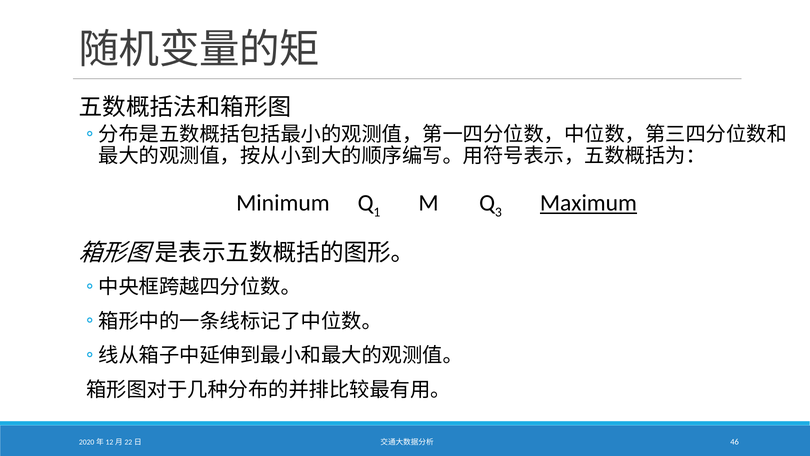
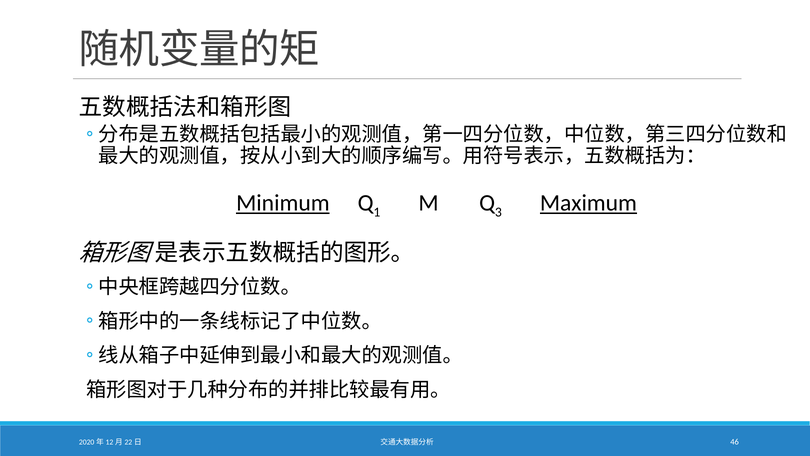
Minimum underline: none -> present (283, 203)
